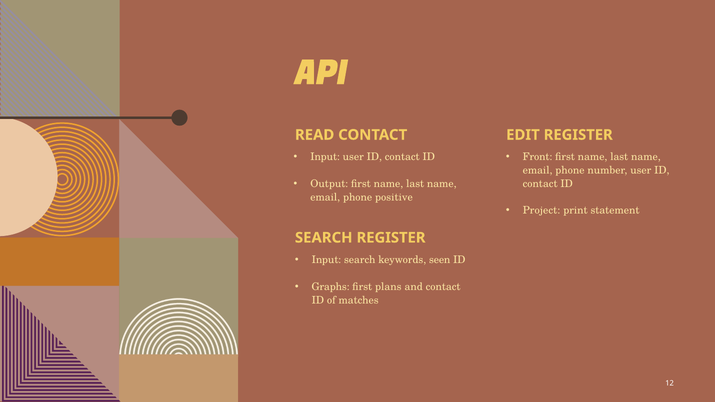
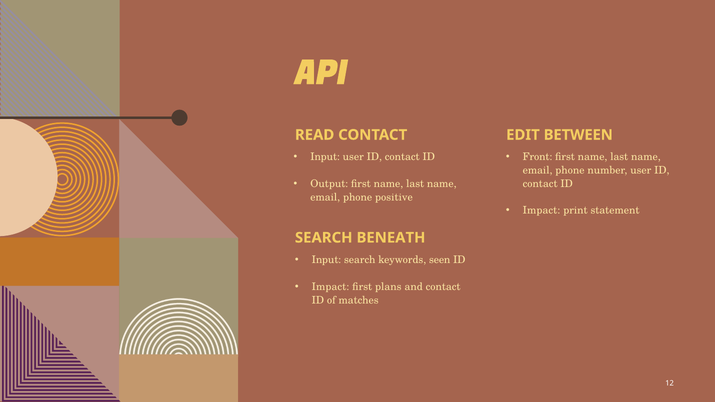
EDIT REGISTER: REGISTER -> BETWEEN (578, 135)
Project: Project -> Impact (541, 211)
SEARCH REGISTER: REGISTER -> BENEATH (391, 238)
Graphs: Graphs -> Impact (330, 287)
